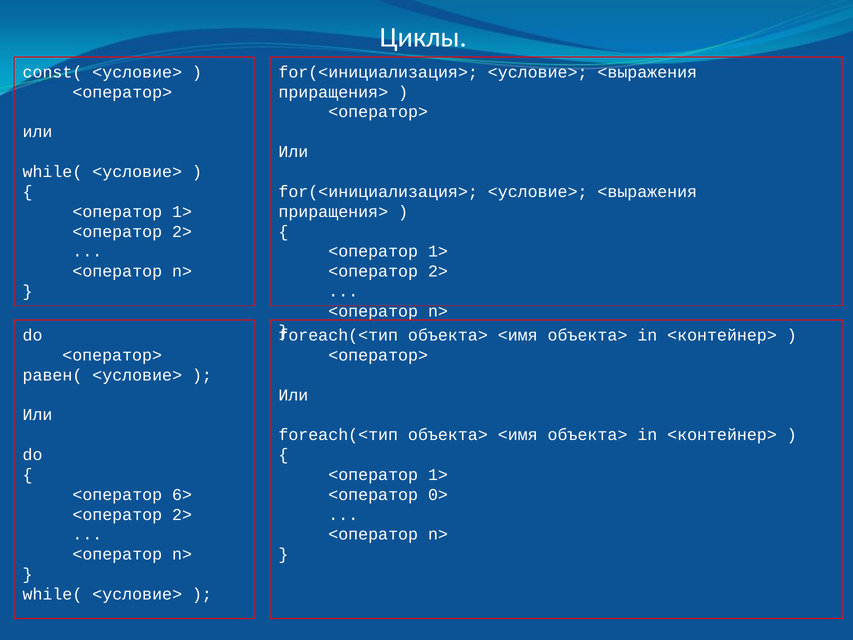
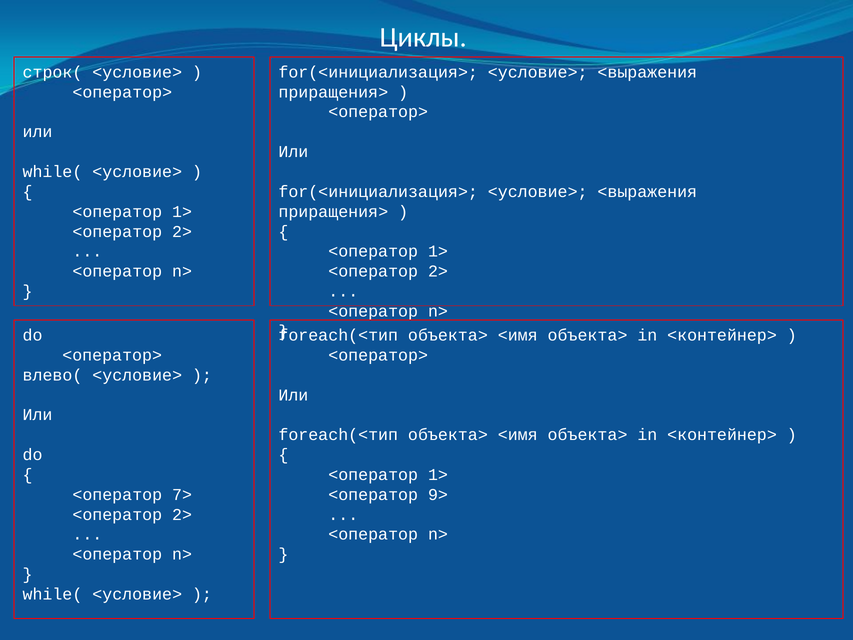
const(: const( -> строк( (52, 72)
равен(: равен( -> влево( (52, 375)
6>: 6> -> 7> (182, 494)
0>: 0> -> 9> (438, 494)
